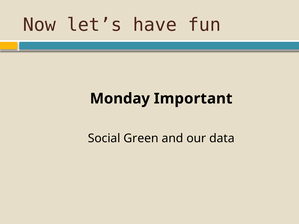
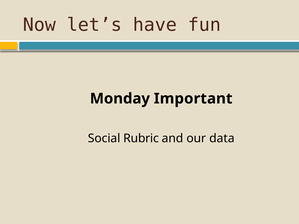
Green: Green -> Rubric (141, 138)
